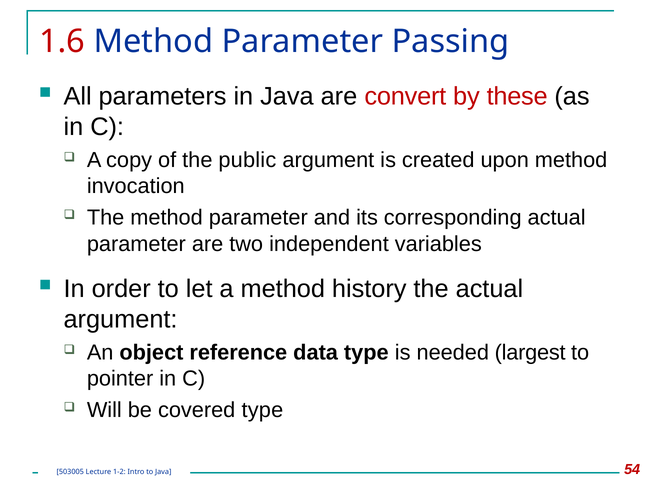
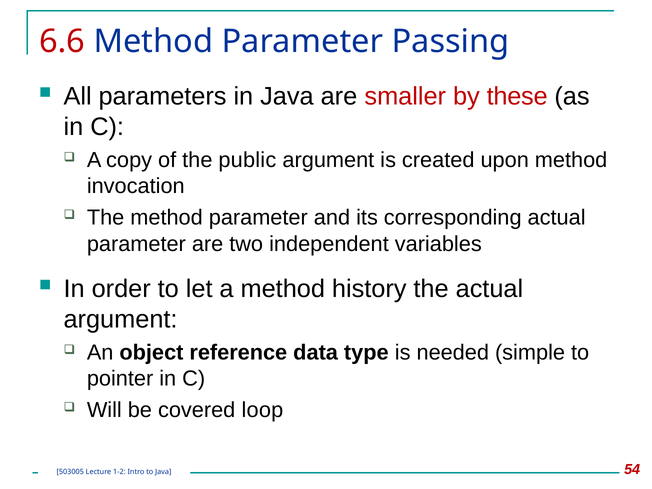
1.6: 1.6 -> 6.6 (62, 41)
convert: convert -> smaller (405, 96)
largest: largest -> simple (530, 353)
covered type: type -> loop (262, 410)
